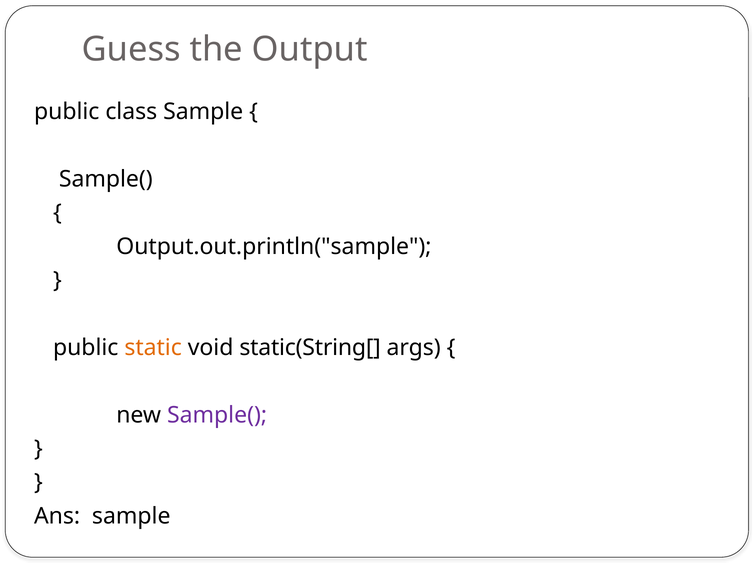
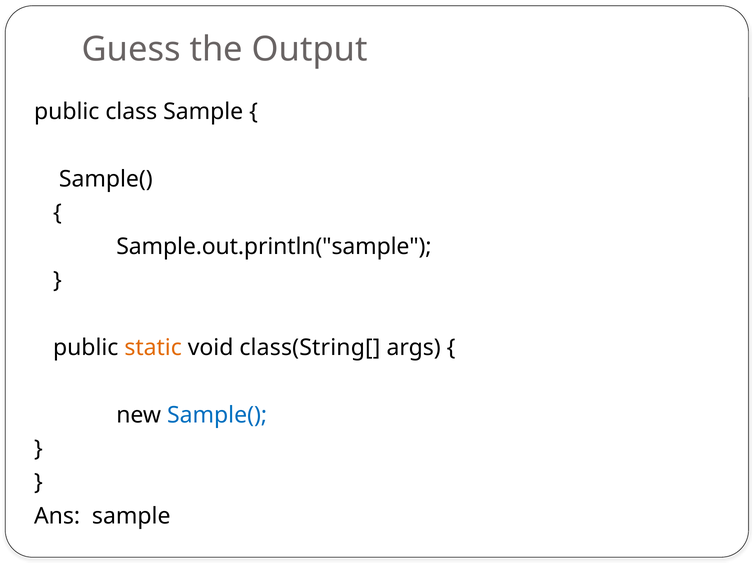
Output.out.println("sample: Output.out.println("sample -> Sample.out.println("sample (274, 247)
static(String[: static(String[ -> class(String[ (310, 348)
Sample( colour: purple -> blue (217, 415)
